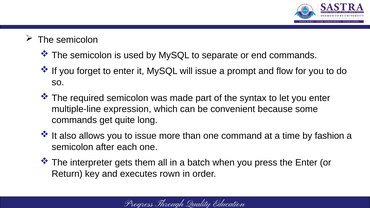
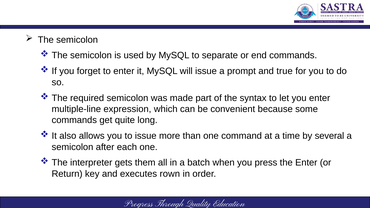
flow: flow -> true (285, 71)
fashion: fashion -> several (329, 136)
